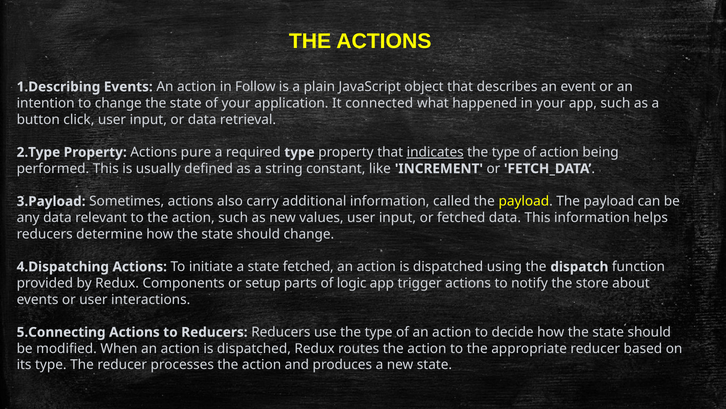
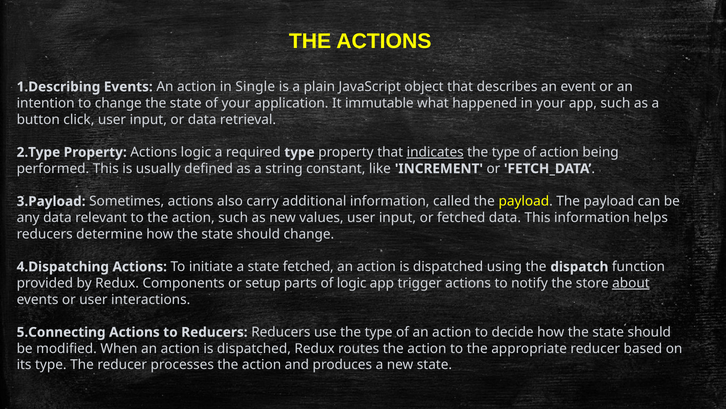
Follow: Follow -> Single (255, 87)
connected: connected -> immutable (379, 103)
Actions pure: pure -> logic (196, 152)
about underline: none -> present (631, 283)
